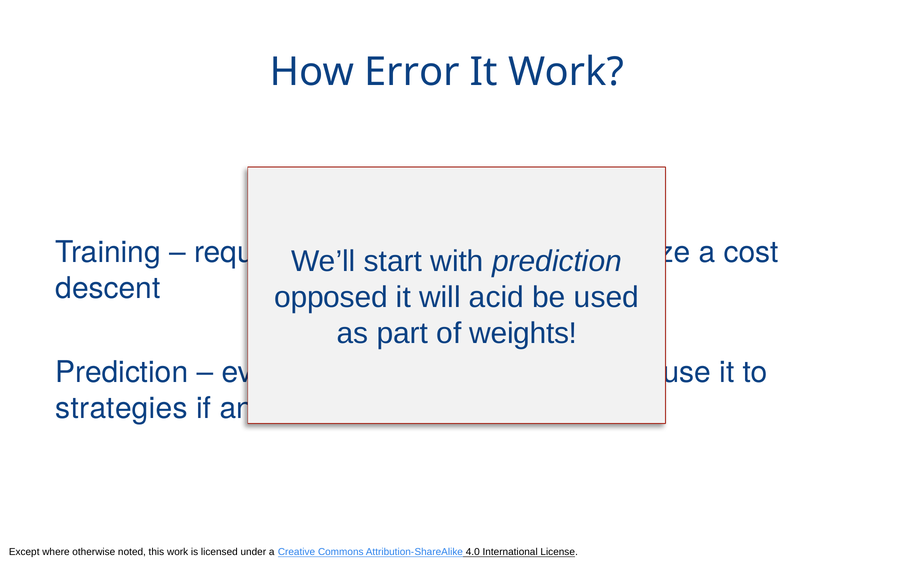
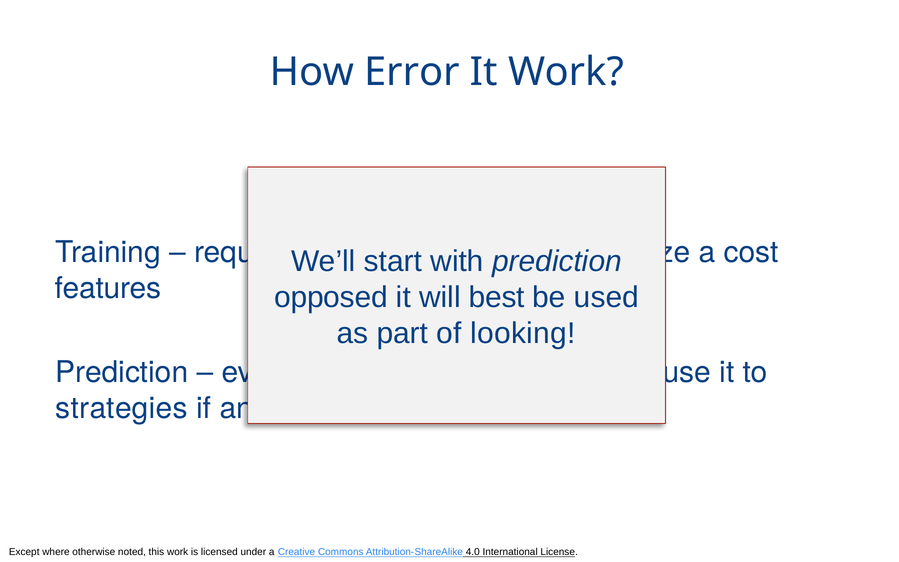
descent: descent -> features (108, 288)
acid: acid -> best (497, 297)
weights: weights -> looking (523, 333)
